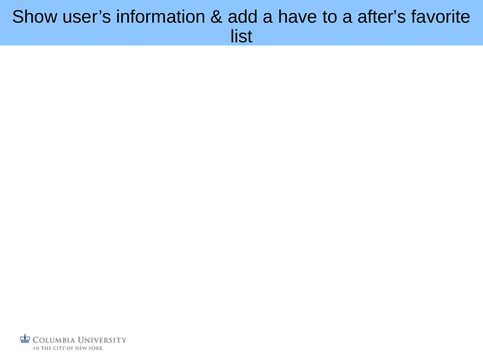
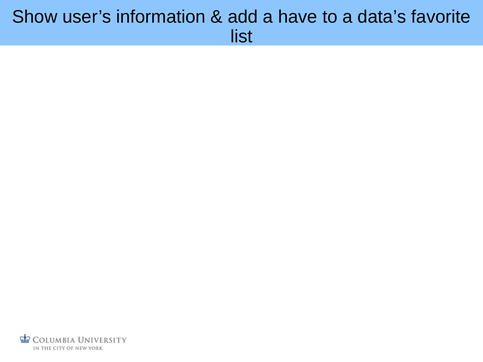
after’s: after’s -> data’s (382, 17)
